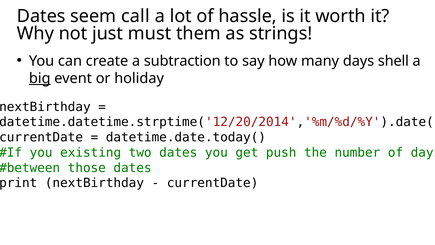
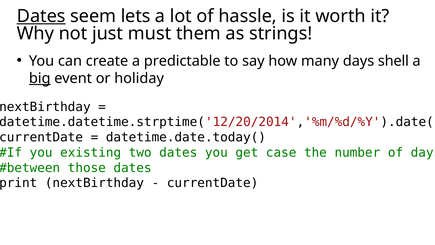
Dates underline: none -> present (41, 16)
call: call -> lets (136, 16)
subtraction: subtraction -> predictable (182, 61)
push: push -> case (281, 152)
